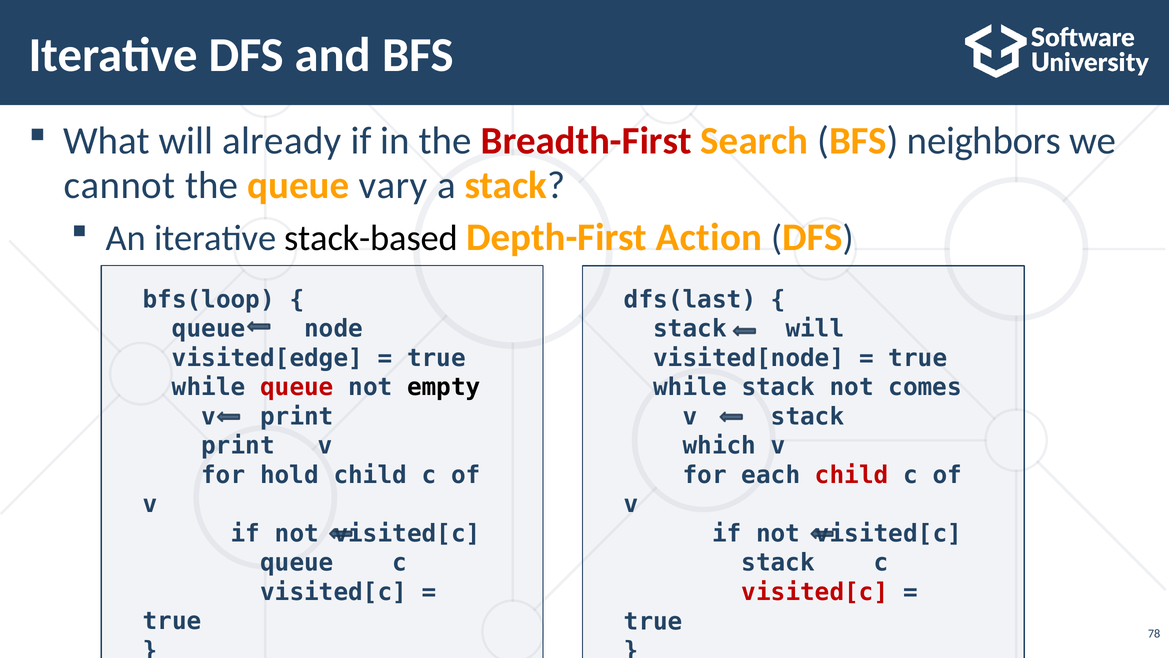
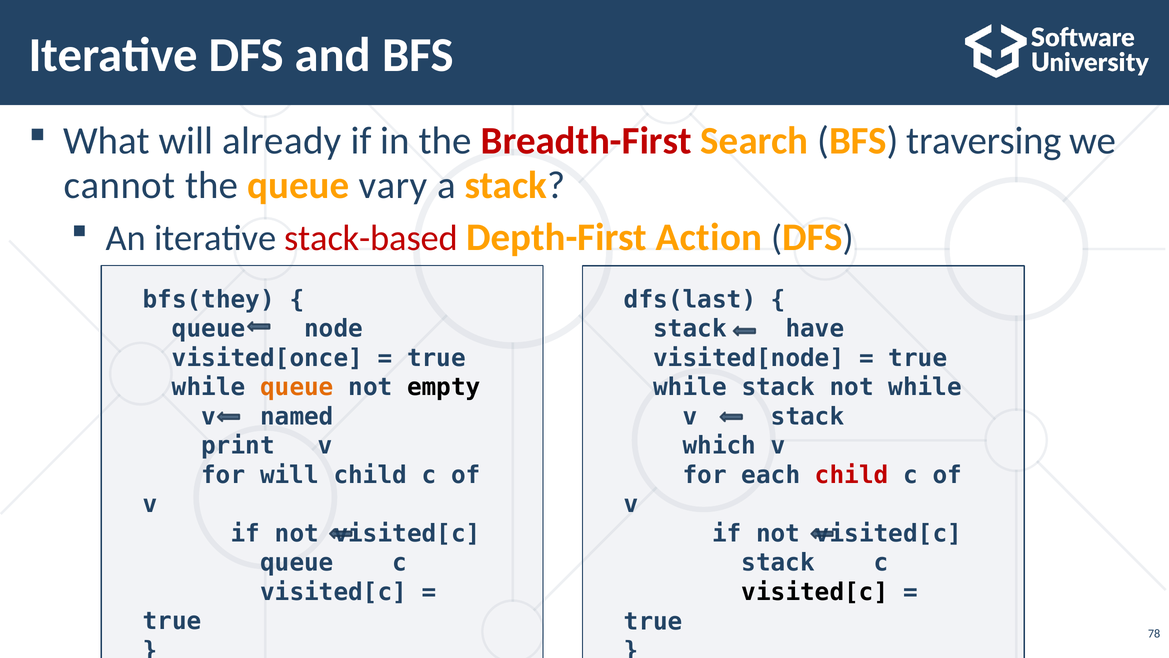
neighbors: neighbors -> traversing (984, 141)
stack-based colour: black -> red (371, 238)
bfs(loop: bfs(loop -> bfs(they (209, 299)
stack will: will -> have (815, 329)
visited[edge: visited[edge -> visited[once (267, 358)
queue colour: red -> orange (297, 387)
not comes: comes -> while (925, 387)
v print: print -> named (297, 416)
for hold: hold -> will (289, 475)
visited[c colour: red -> black (815, 592)
